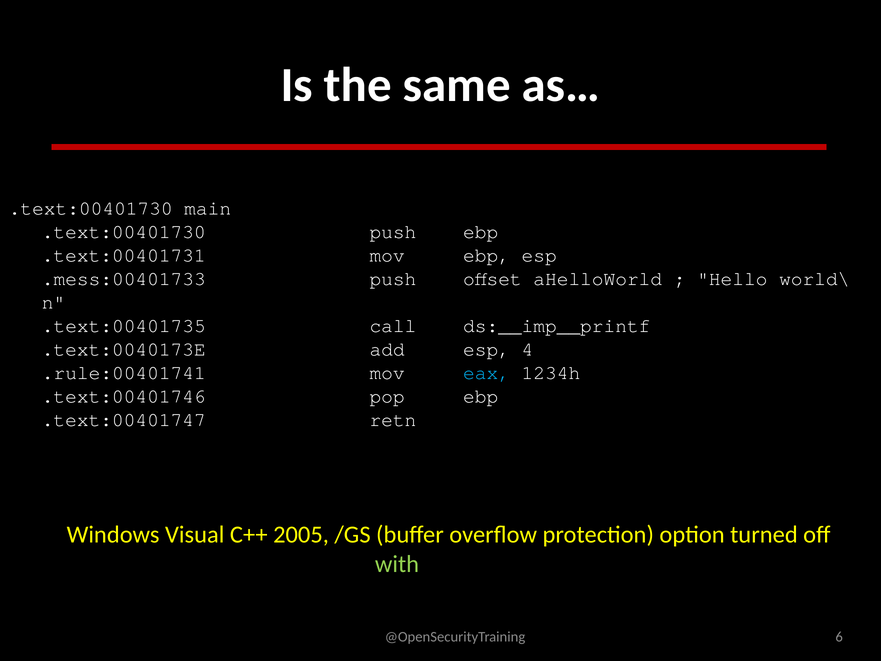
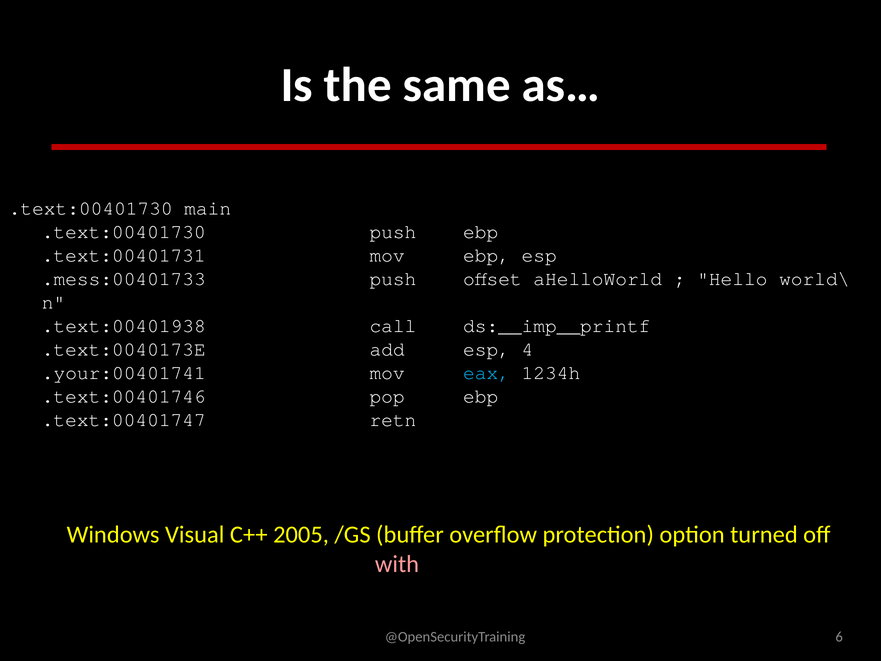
.text:00401735: .text:00401735 -> .text:00401938 (124, 326)
.rule:00401741: .rule:00401741 -> .your:00401741 (124, 373)
with colour: light green -> pink (397, 564)
